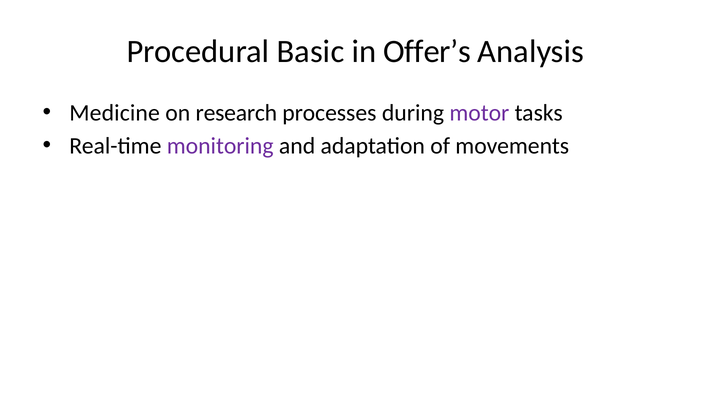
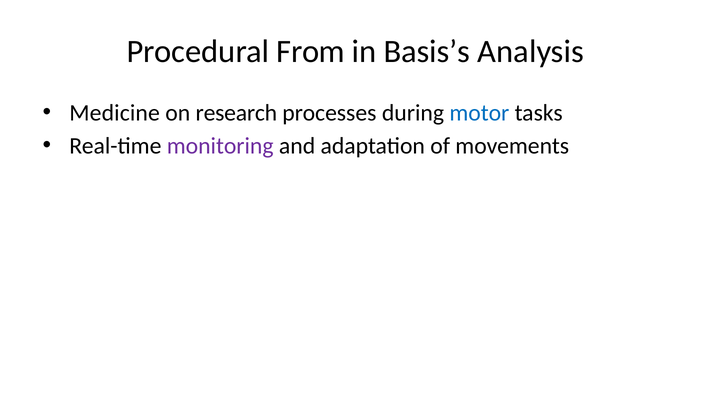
Basic: Basic -> From (311, 52)
Offer’s: Offer’s -> Basis’s (427, 52)
motor colour: purple -> blue (479, 113)
